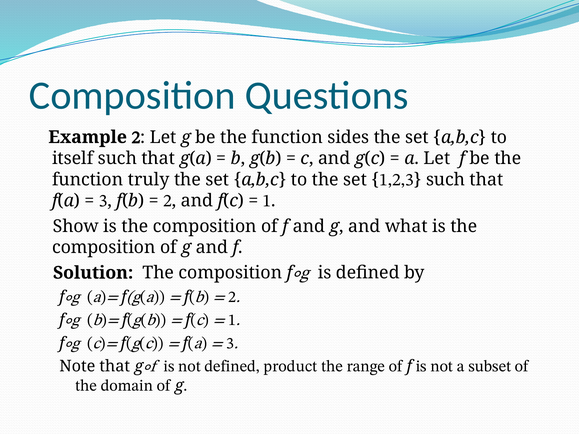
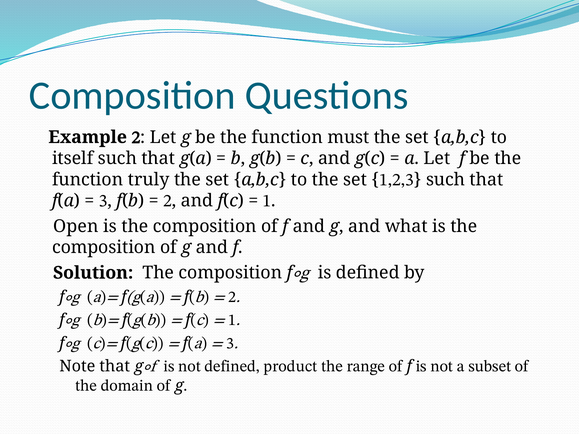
sides: sides -> must (348, 137)
Show: Show -> Open (76, 226)
